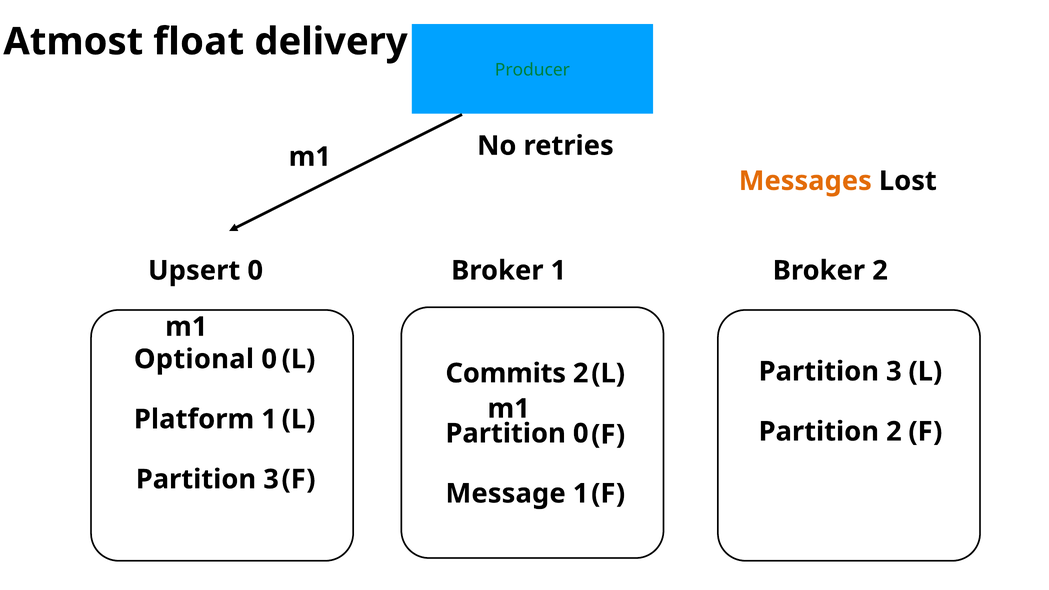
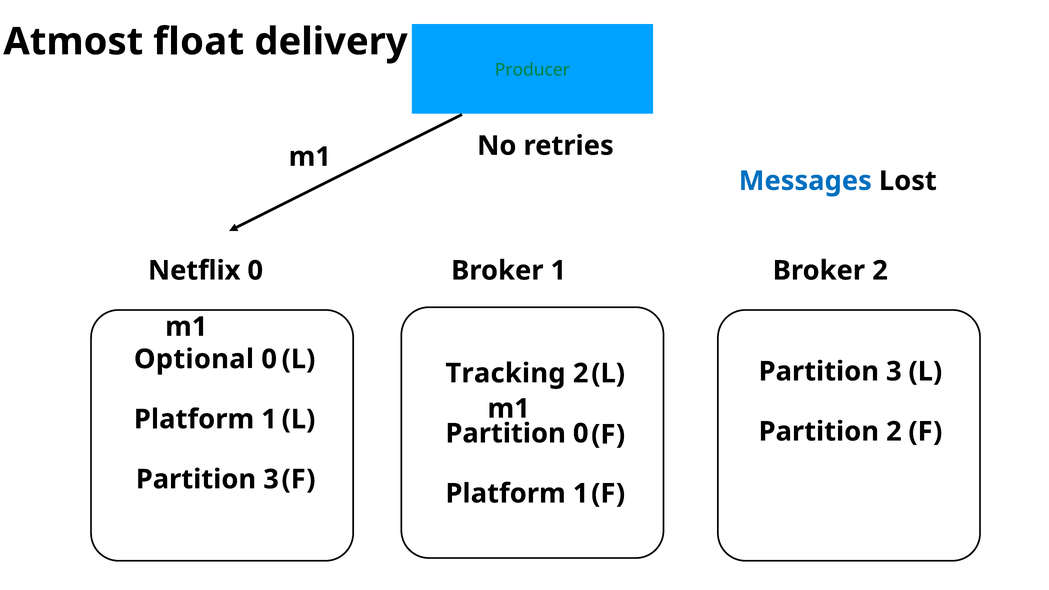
Messages colour: orange -> blue (805, 181)
Upsert: Upsert -> Netflix (194, 271)
Commits: Commits -> Tracking (506, 373)
Message: Message -> Platform (506, 494)
